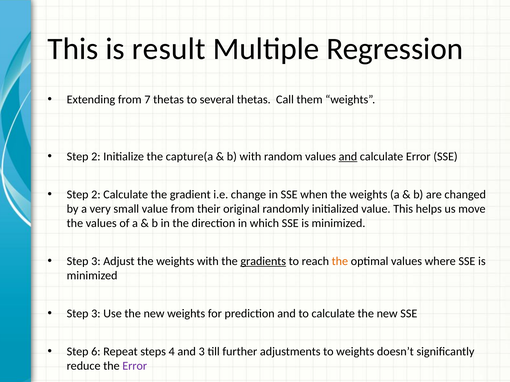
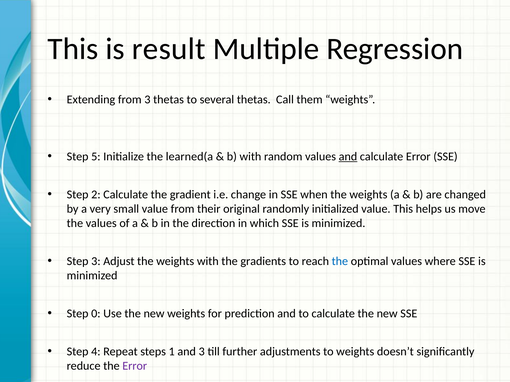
from 7: 7 -> 3 (147, 100)
2: 2 -> 5 (96, 157)
capture(a: capture(a -> learned(a (189, 157)
gradients underline: present -> none (263, 262)
the colour: orange -> blue (340, 262)
3: 3 -> 0 (96, 314)
6: 6 -> 4 (96, 352)
4: 4 -> 1 (172, 352)
